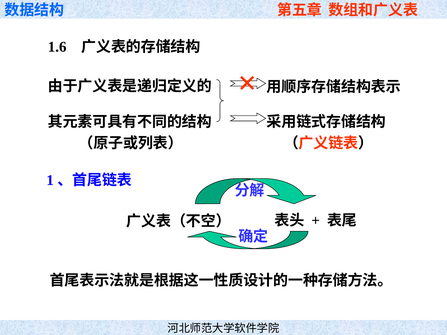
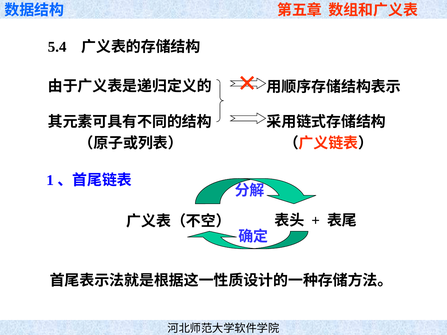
1.6: 1.6 -> 5.4 (57, 47)
